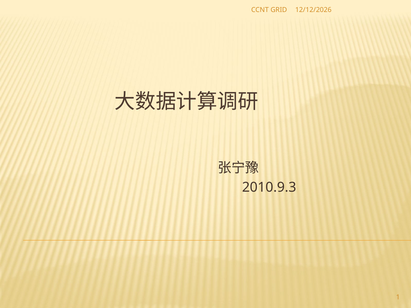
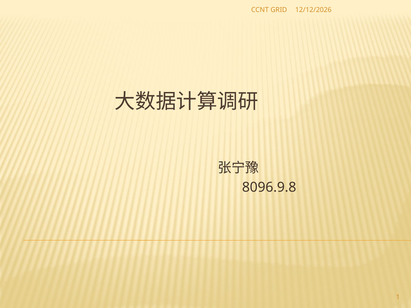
2010.9.3: 2010.9.3 -> 8096.9.8 (269, 187)
